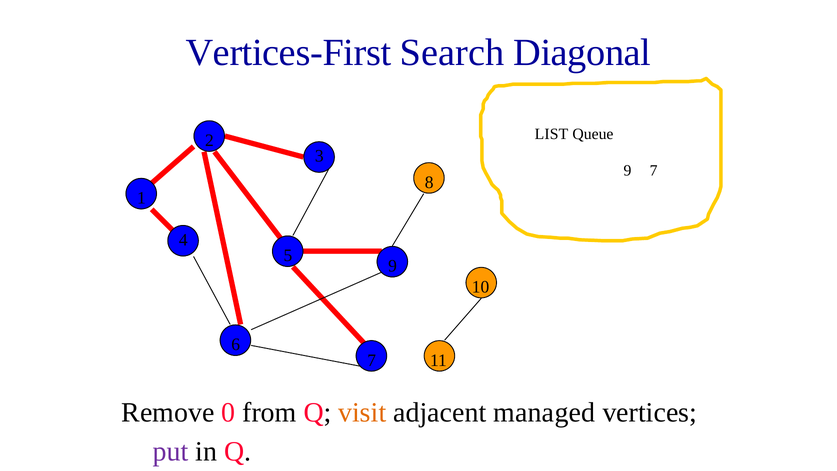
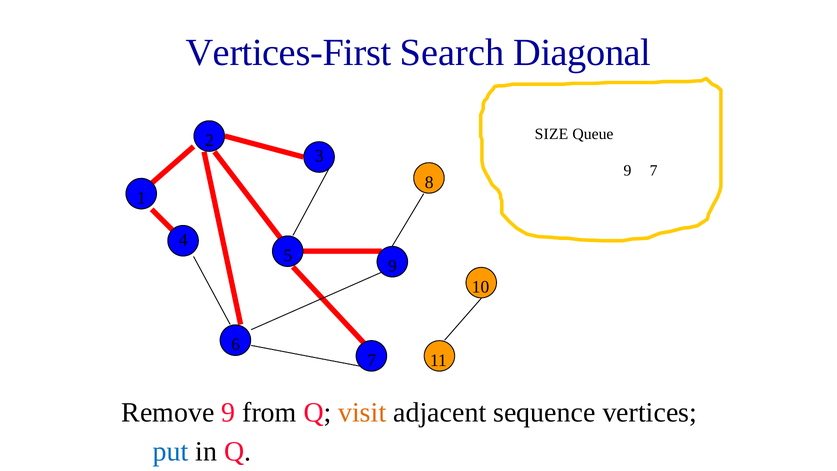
LIST: LIST -> SIZE (552, 134)
Remove 0: 0 -> 9 (228, 412)
managed: managed -> sequence (544, 412)
put colour: purple -> blue (171, 452)
